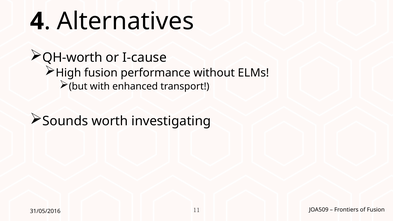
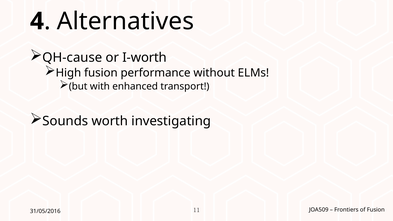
QH-worth: QH-worth -> QH-cause (72, 58)
I-cause: I-cause -> I-worth (145, 58)
